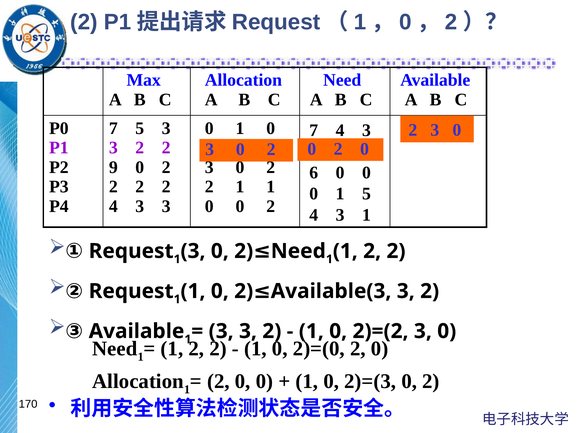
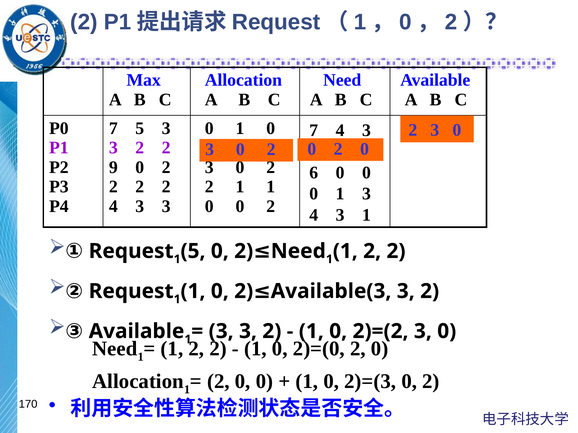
1 5: 5 -> 3 (366, 194)
1 3: 3 -> 5 (193, 251)
